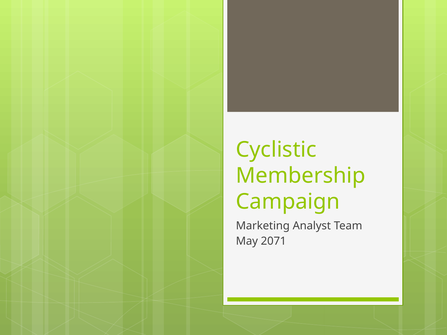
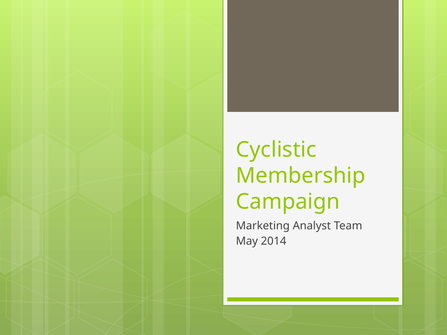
2071: 2071 -> 2014 (274, 241)
